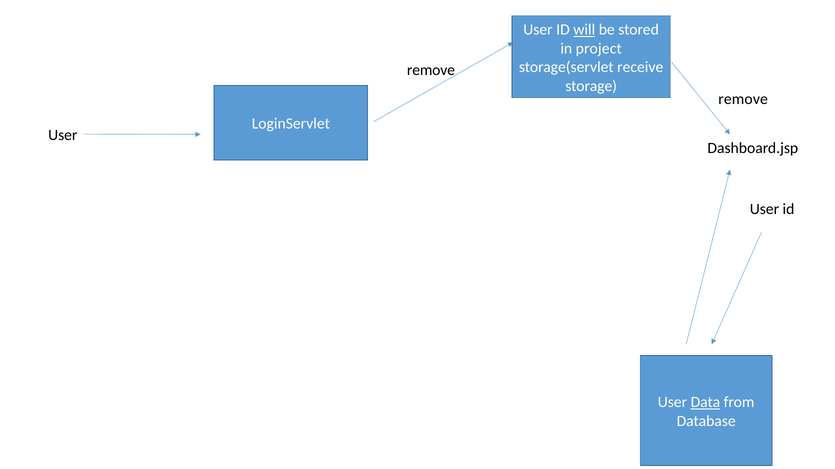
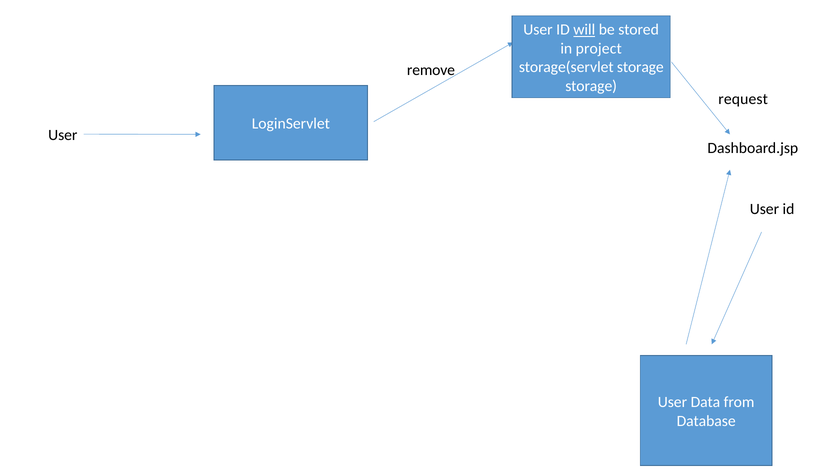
storage(servlet receive: receive -> storage (640, 67)
remove: remove -> request (743, 99)
Data underline: present -> none (705, 403)
